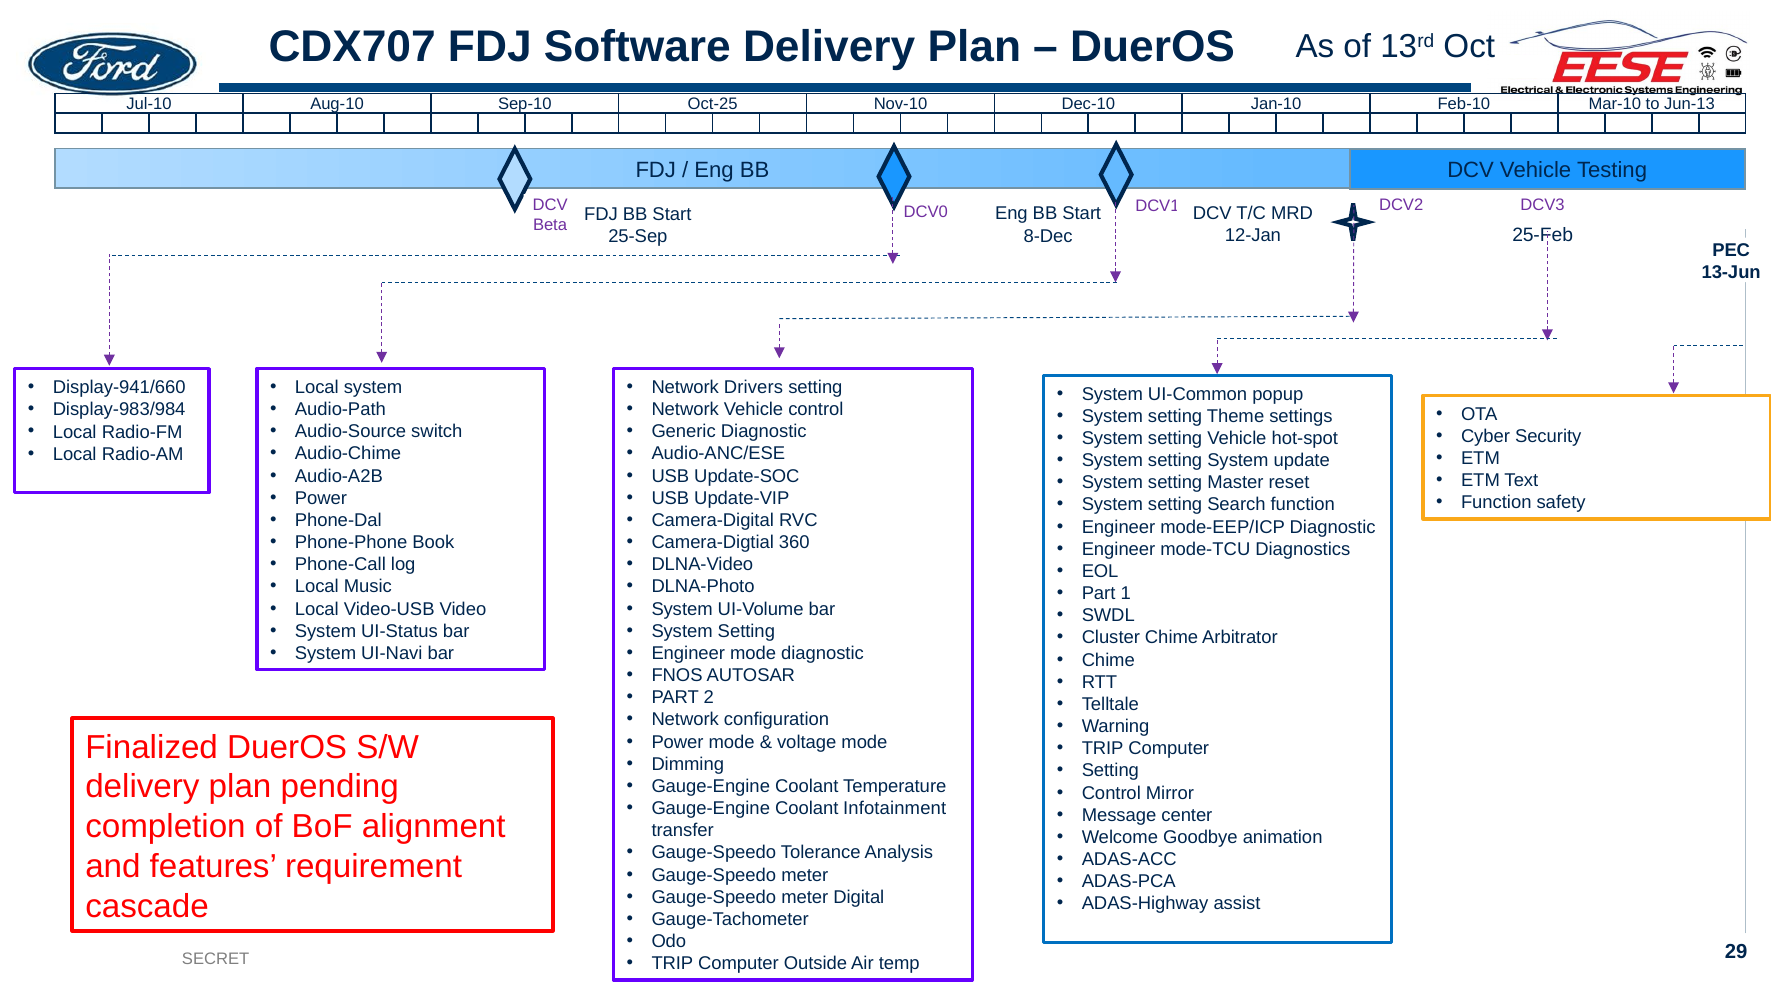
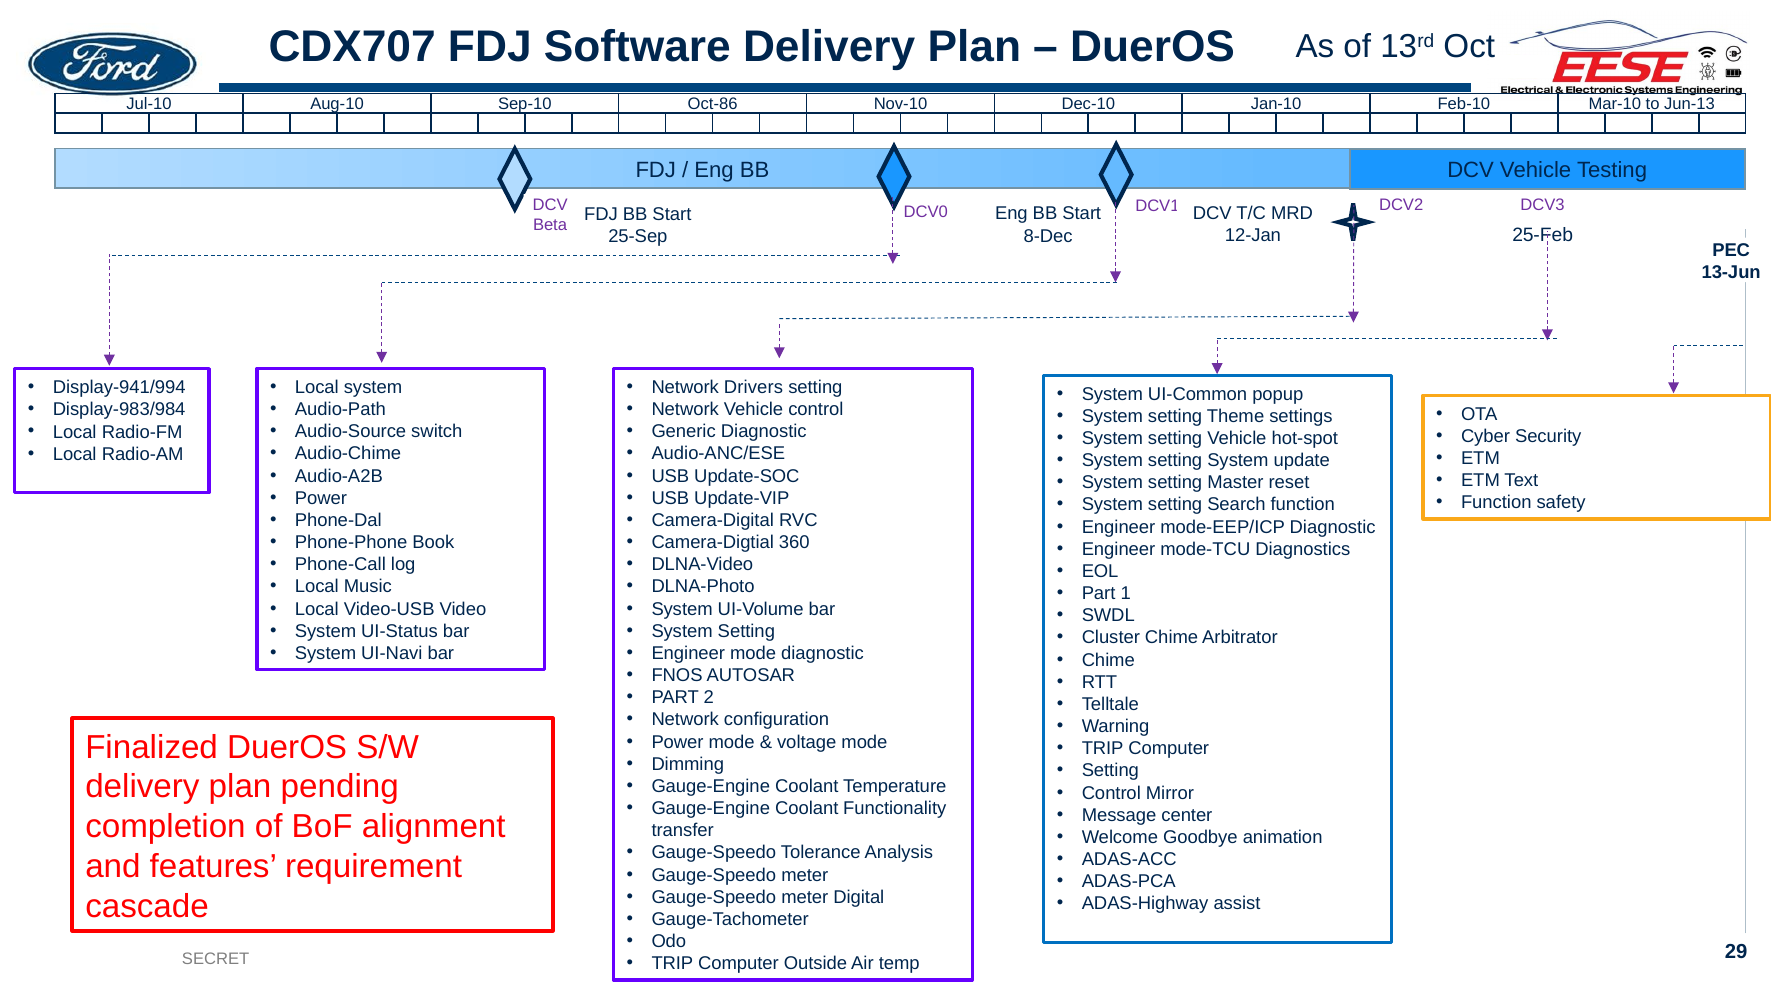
Oct-25: Oct-25 -> Oct-86 (713, 104)
Display-941/660: Display-941/660 -> Display-941/994 (119, 388)
Infotainment: Infotainment -> Functionality (895, 809)
